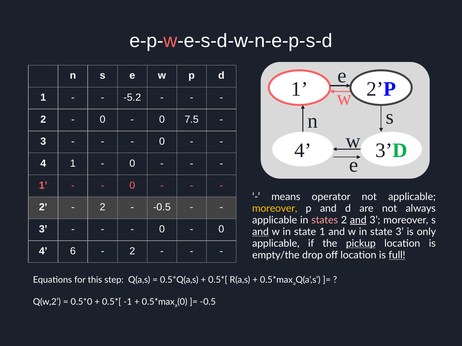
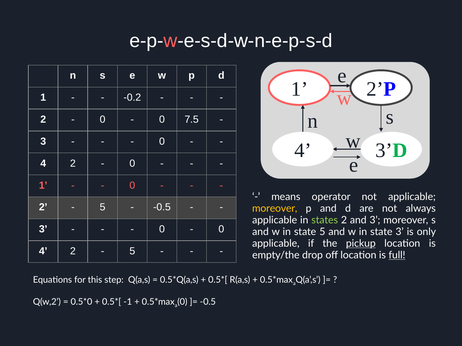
-5.2: -5.2 -> -0.2 (132, 98)
1: 1 -> 2 (73, 164)
2: 2 -> 5 (103, 208)
states colour: pink -> light green (325, 220)
and underline: present -> none (358, 220)
and underline: present -> none (260, 232)
state 1: 1 -> 5 (322, 232)
6: 6 -> 2 (73, 251)
2: 2 -> 5 (132, 251)
